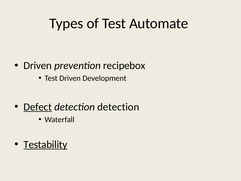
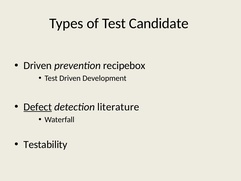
Automate: Automate -> Candidate (159, 23)
detection detection: detection -> literature (118, 107)
Testability underline: present -> none (45, 144)
